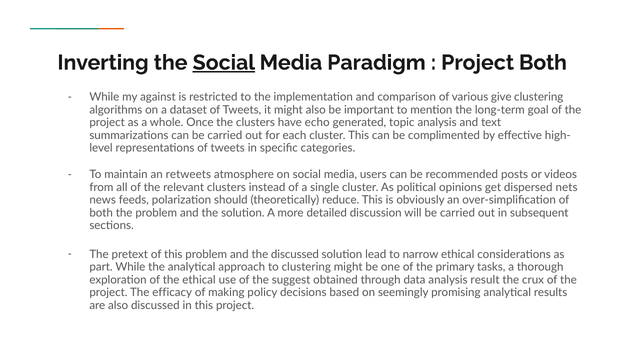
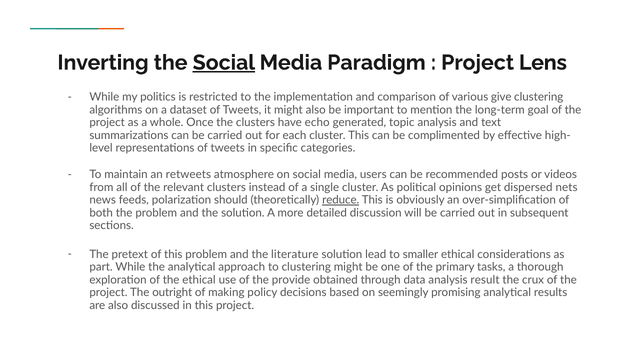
Project Both: Both -> Lens (543, 63)
against: against -> politics (158, 97)
reduce underline: none -> present (341, 200)
the discussed: discussed -> literature (295, 254)
narrow: narrow -> smaller (420, 254)
suggest: suggest -> provide (291, 280)
efficacy: efficacy -> outright (172, 293)
